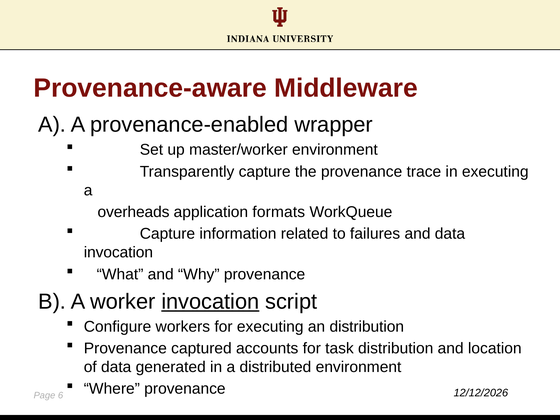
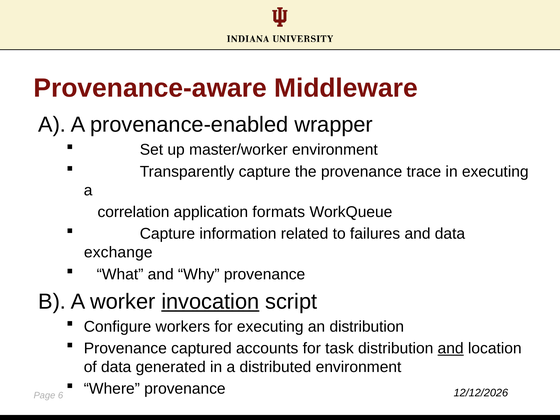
overheads: overheads -> correlation (134, 212)
invocation: invocation -> exchange (118, 253)
and underline: none -> present (451, 348)
